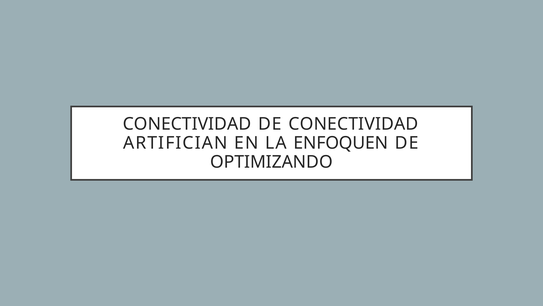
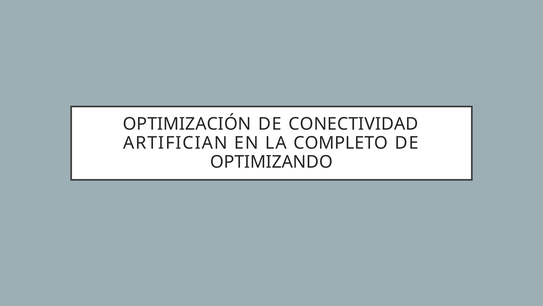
CONECTIVIDAD: CONECTIVIDAD -> OPTIMIZACIÓN (187, 124)
ENFOQUEN: ENFOQUEN -> COMPLETO (341, 143)
